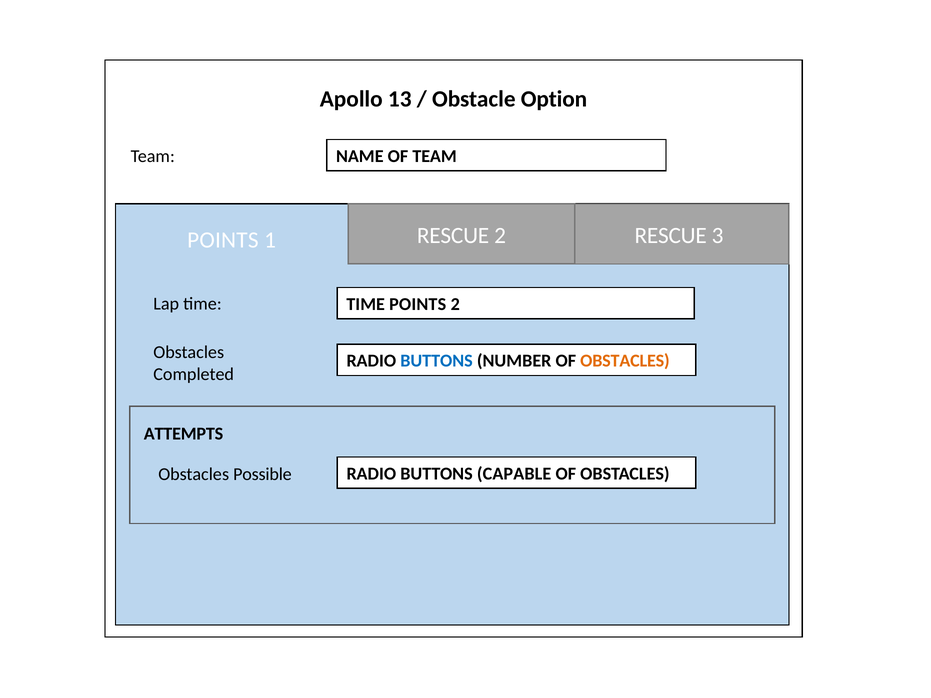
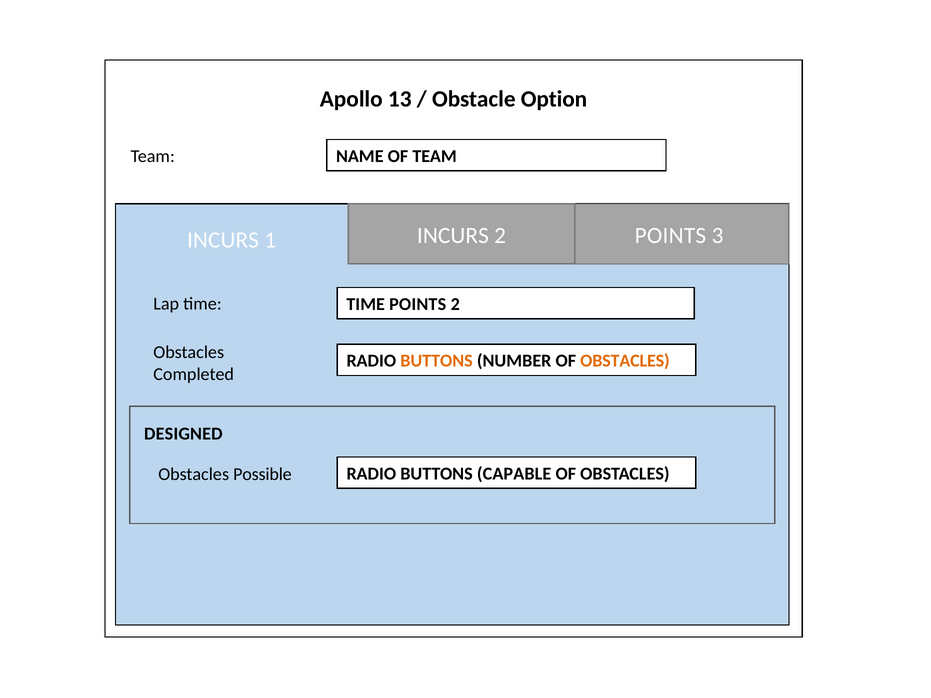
POINTS: POINTS -> INCURS (223, 240)
1 RESCUE: RESCUE -> INCURS (453, 235)
2 RESCUE: RESCUE -> POINTS (670, 236)
BUTTONS colour: blue -> orange (437, 361)
ATTEMPTS: ATTEMPTS -> DESIGNED (183, 434)
